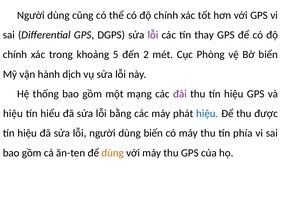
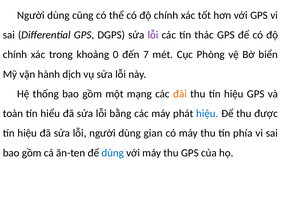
thay: thay -> thác (204, 35)
5: 5 -> 0 (116, 54)
2: 2 -> 7 (146, 54)
đài colour: purple -> orange (180, 94)
hiệu: hiệu -> toàn (13, 113)
biến: biến -> gian (153, 133)
dùng colour: orange -> blue (113, 153)
